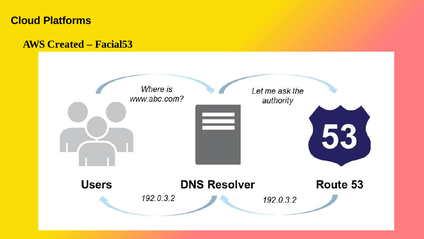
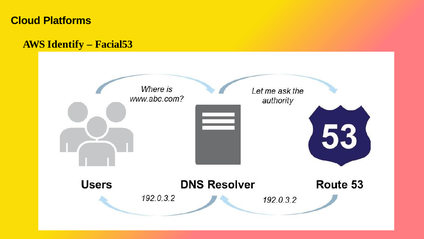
Created: Created -> Identify (66, 44)
